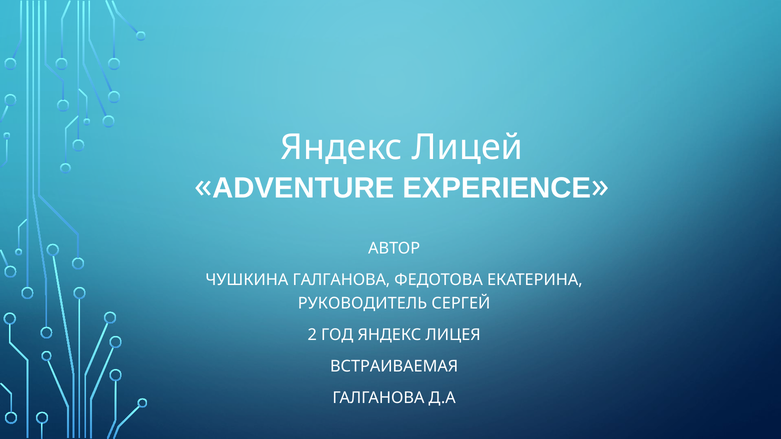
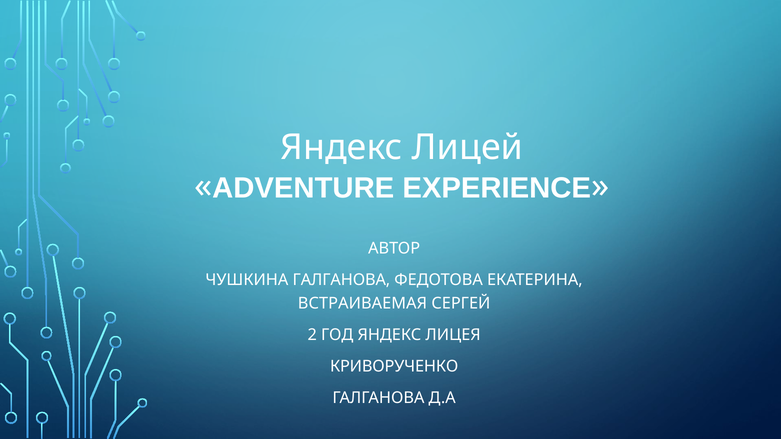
РУКОВОДИТЕЛЬ: РУКОВОДИТЕЛЬ -> ВСТРАИВАЕМАЯ (362, 304)
ВСТРАИВАЕМАЯ: ВСТРАИВАЕМАЯ -> КРИВОРУЧЕНКО (394, 367)
